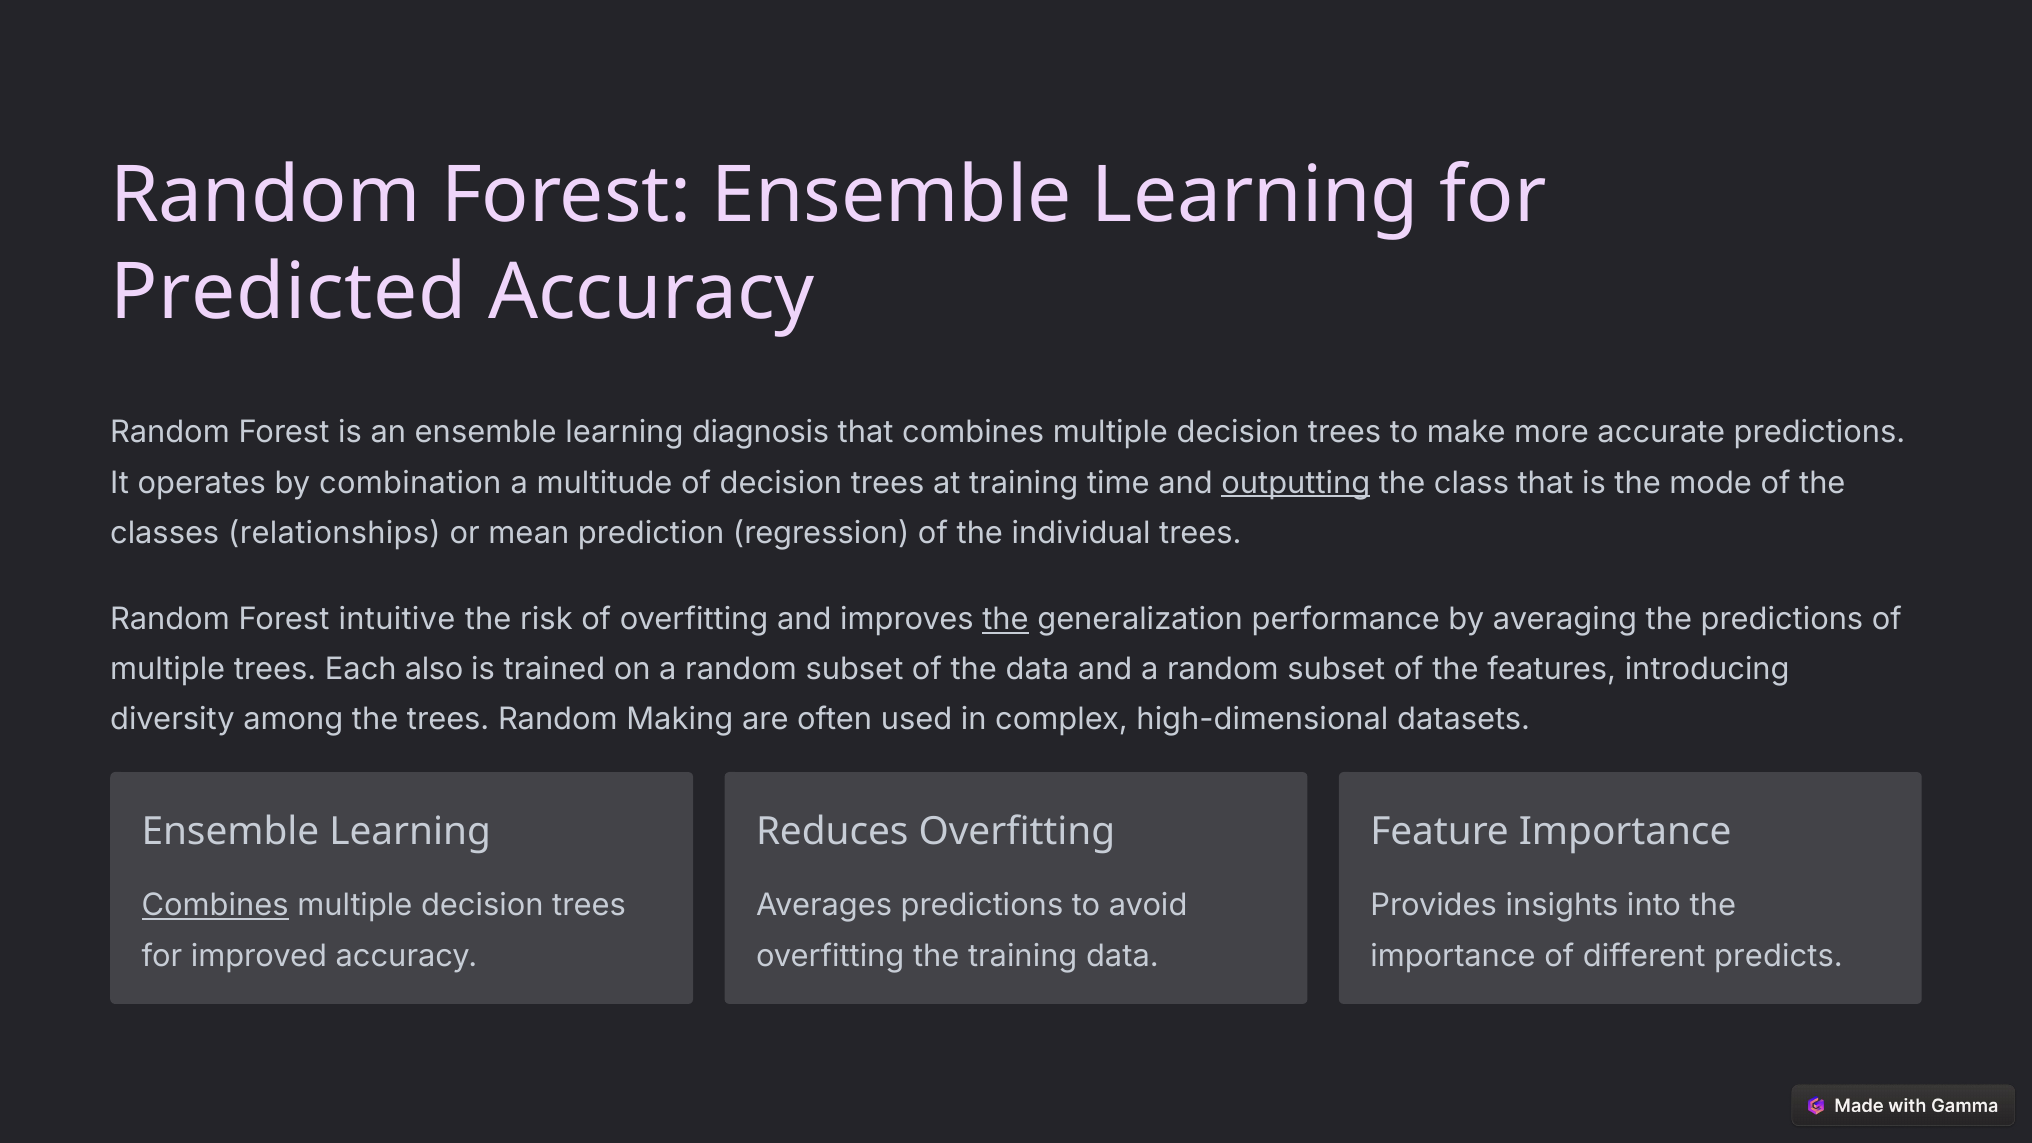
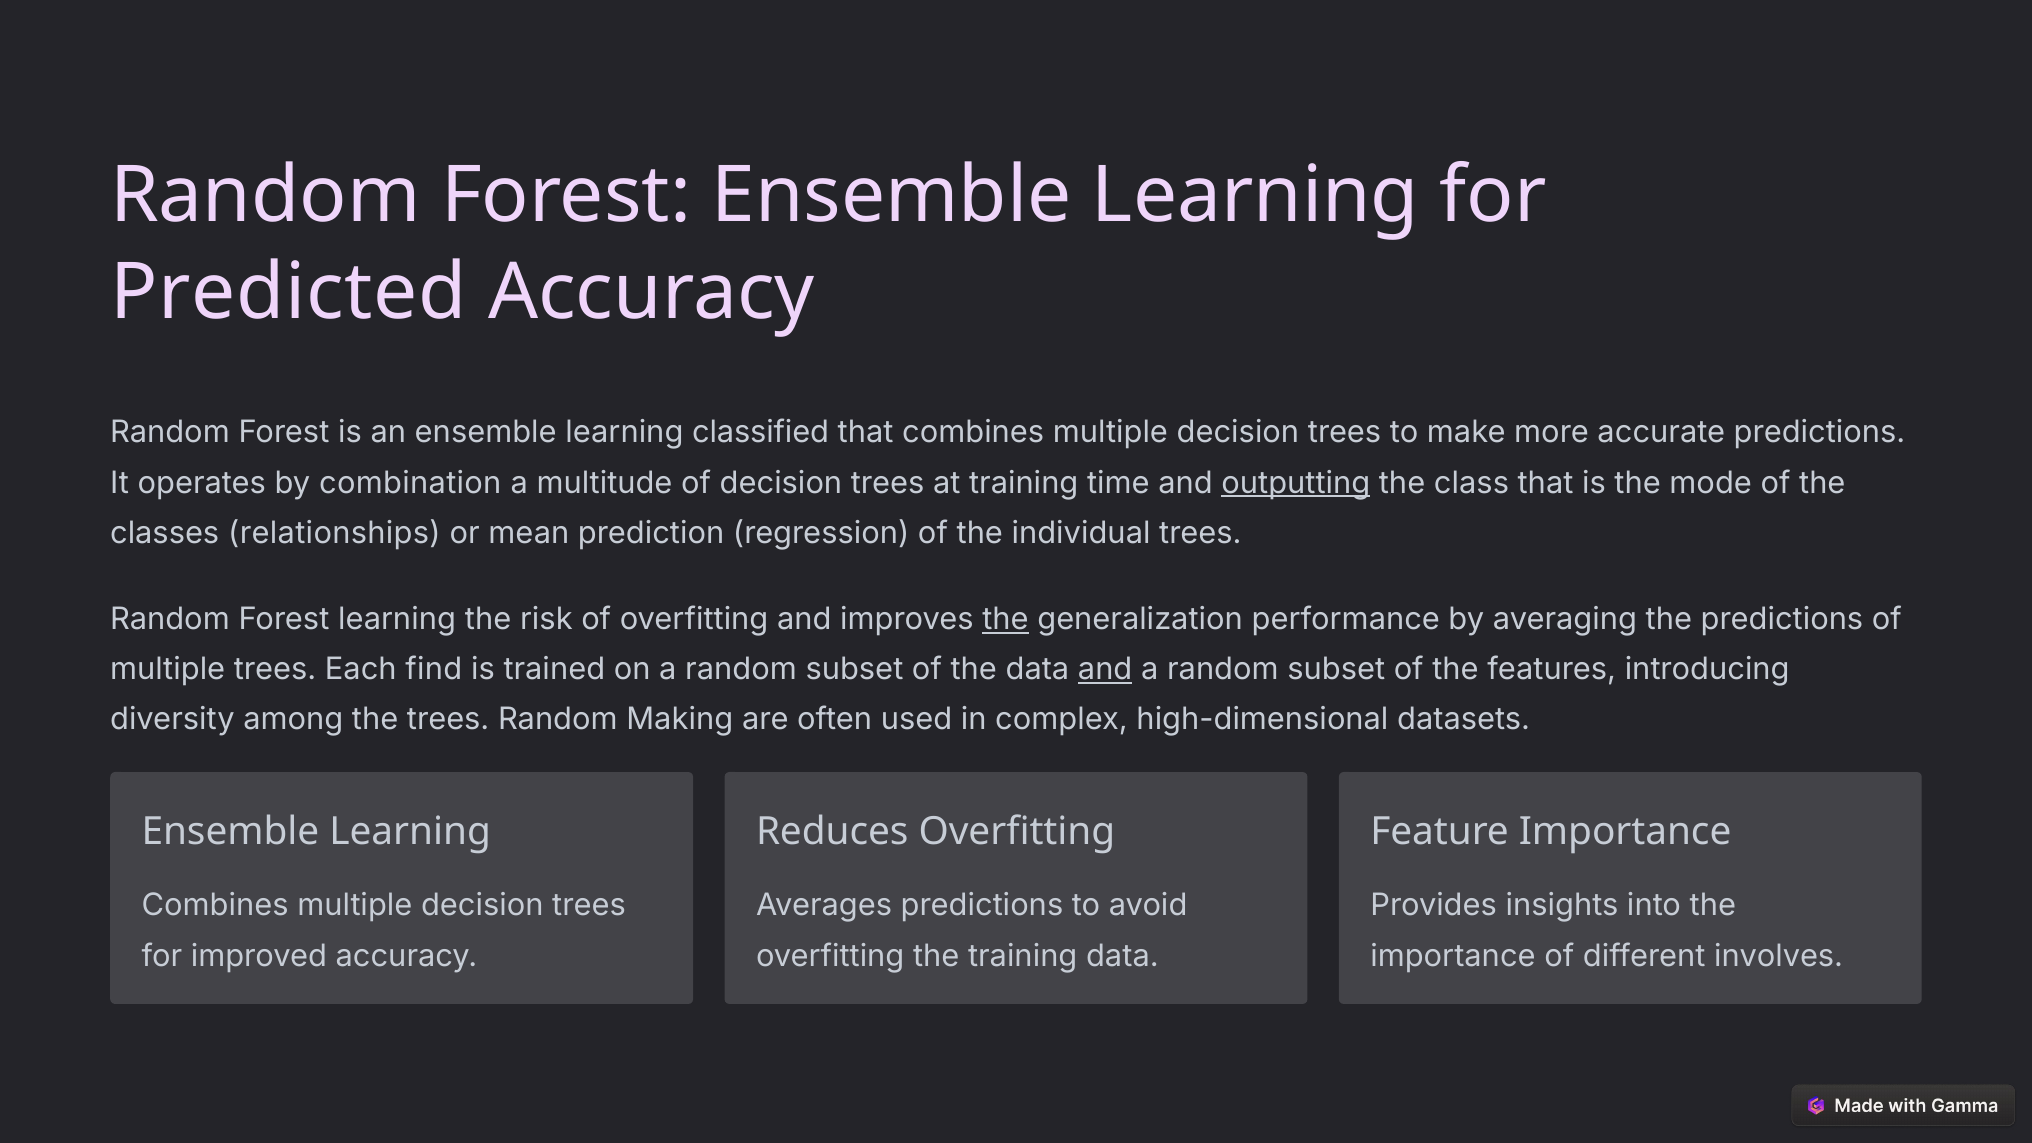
diagnosis: diagnosis -> classified (761, 433)
Forest intuitive: intuitive -> learning (397, 619)
also: also -> find (434, 670)
and underline: none -> present (1105, 670)
Combines underline: present -> none (215, 906)
predicts: predicts -> involves (1779, 956)
